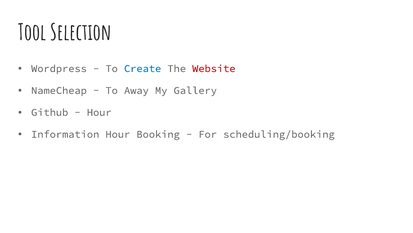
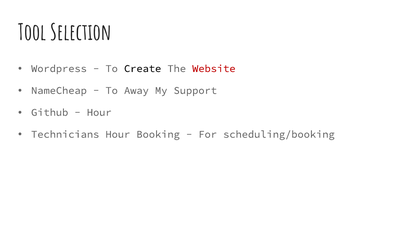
Create colour: blue -> black (143, 68)
Gallery: Gallery -> Support (195, 90)
Information: Information -> Technicians (65, 134)
